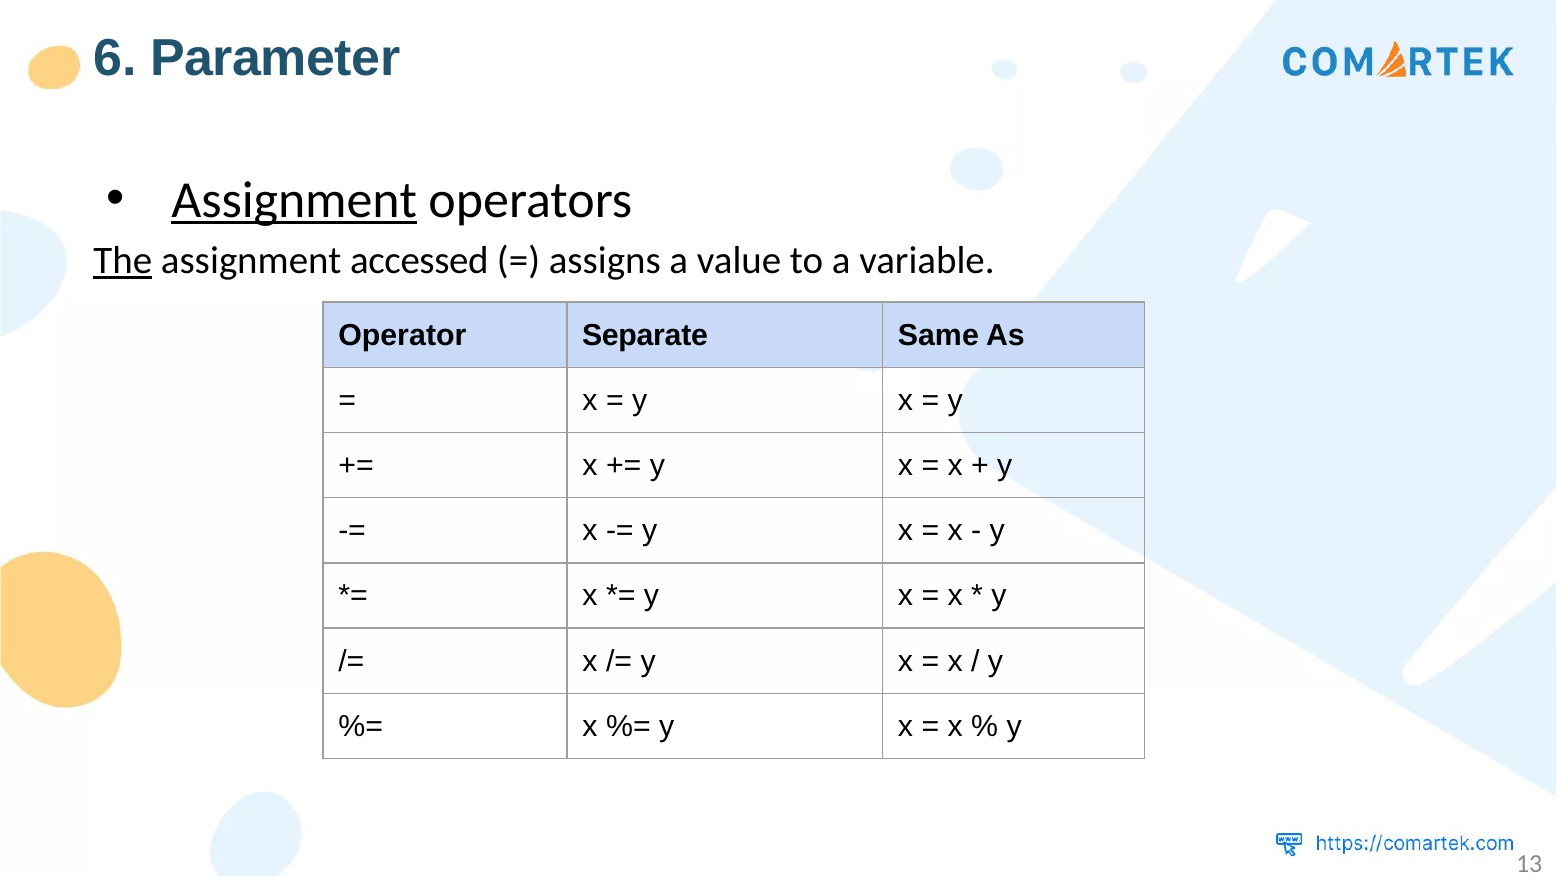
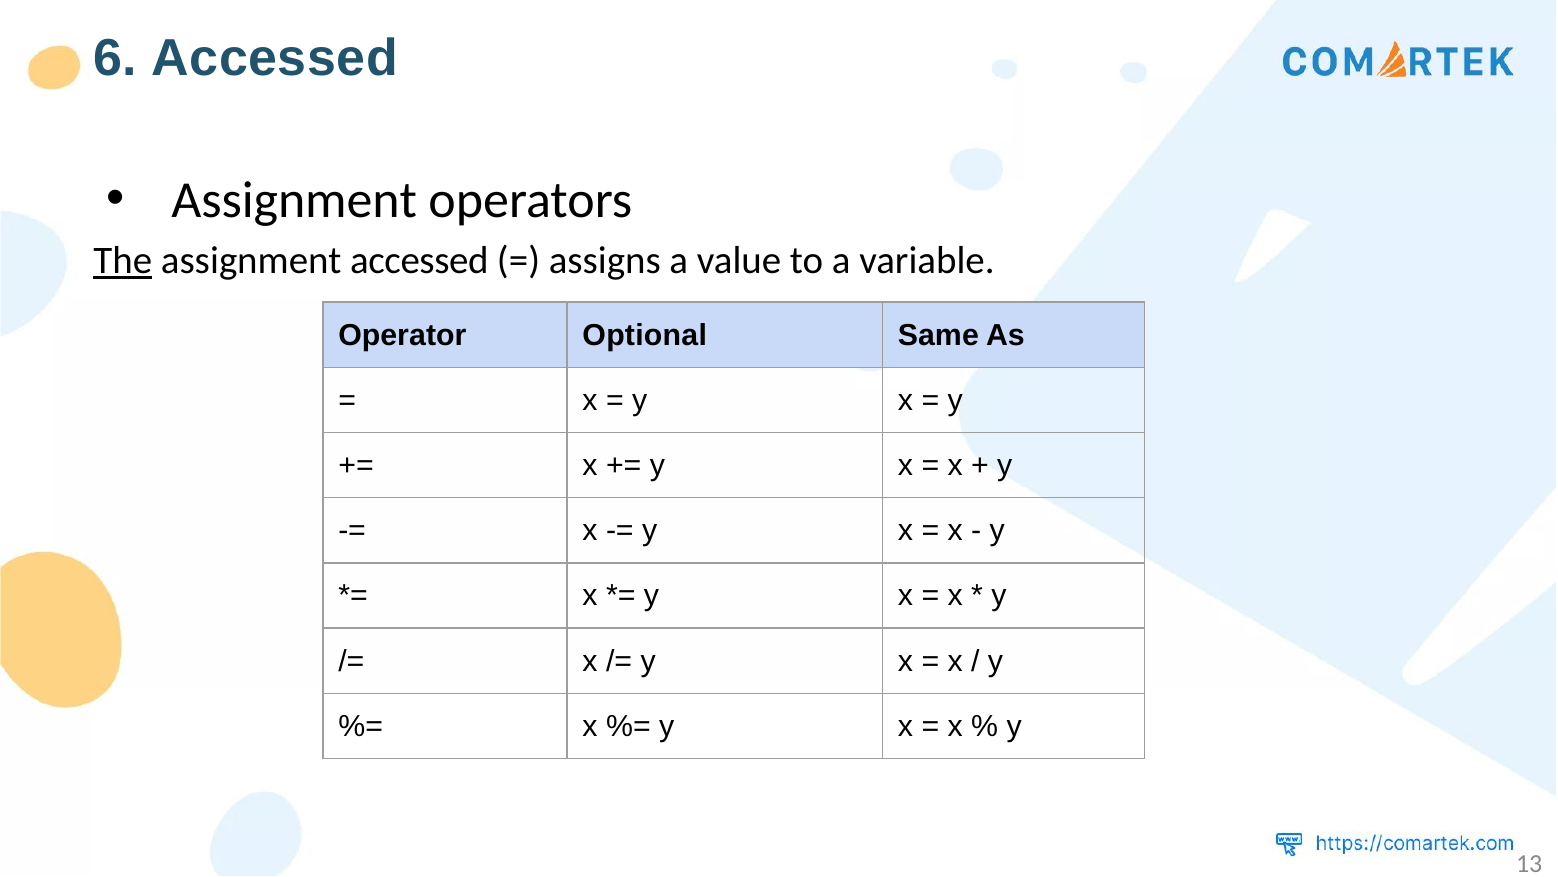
6 Parameter: Parameter -> Accessed (275, 58)
Assignment underline: present -> none (294, 200)
Separate: Separate -> Optional (645, 335)
